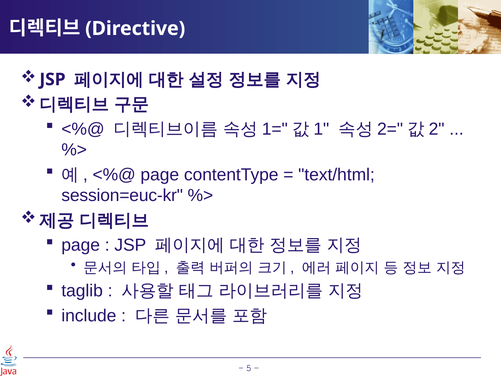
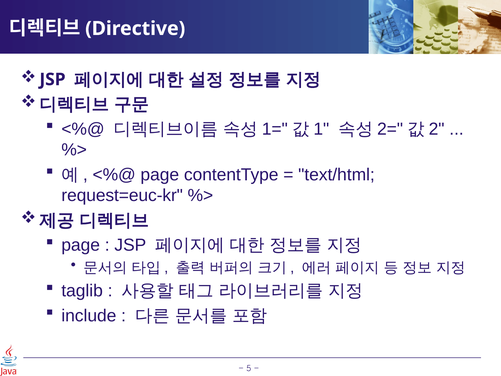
session=euc-kr: session=euc-kr -> request=euc-kr (122, 195)
